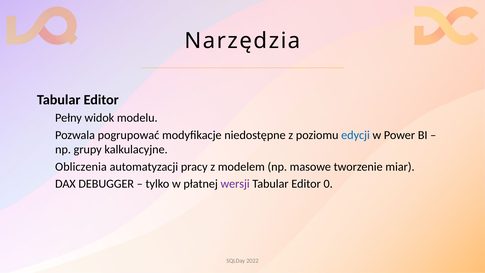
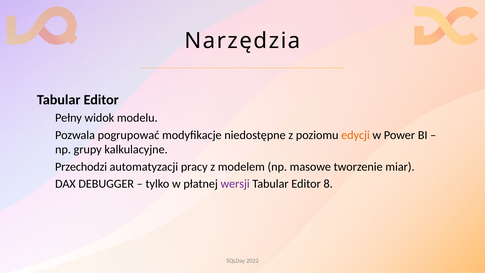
edycji colour: blue -> orange (356, 135)
Obliczenia: Obliczenia -> Przechodzi (81, 167)
0: 0 -> 8 (328, 184)
